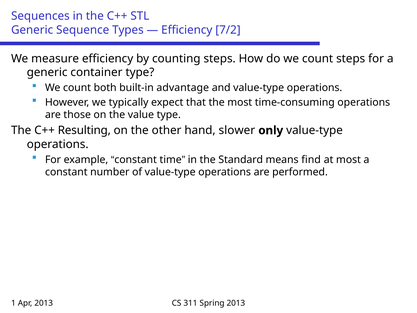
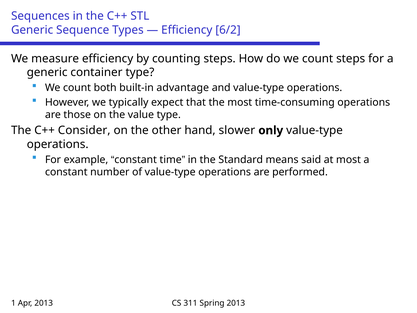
7/2: 7/2 -> 6/2 (228, 30)
Resulting: Resulting -> Consider (84, 130)
find: find -> said (311, 159)
